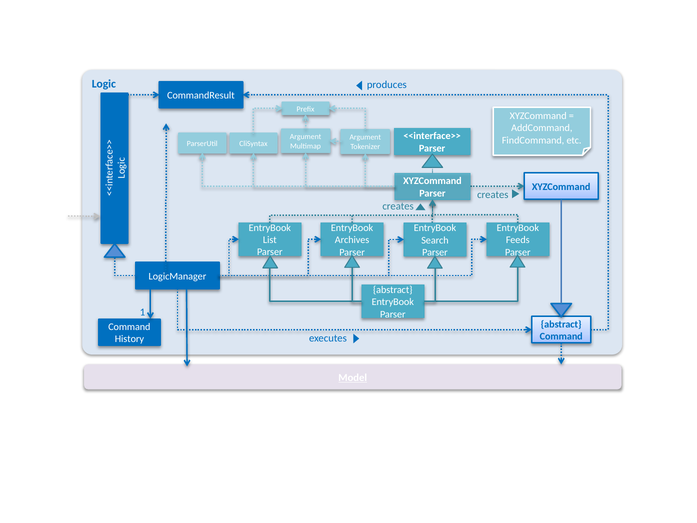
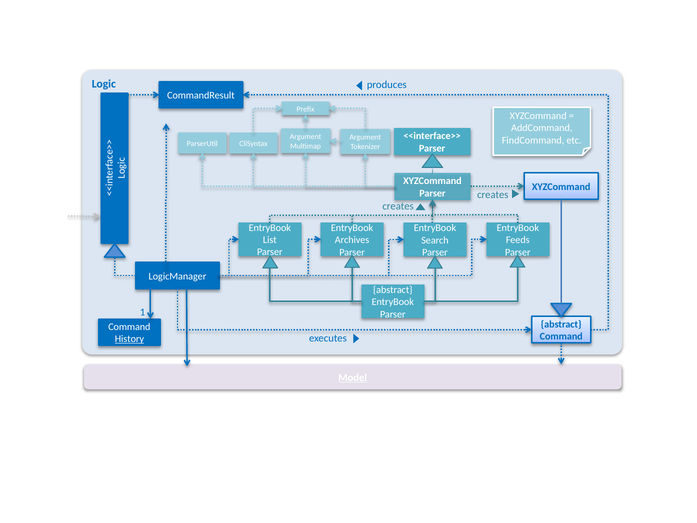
History underline: none -> present (129, 339)
